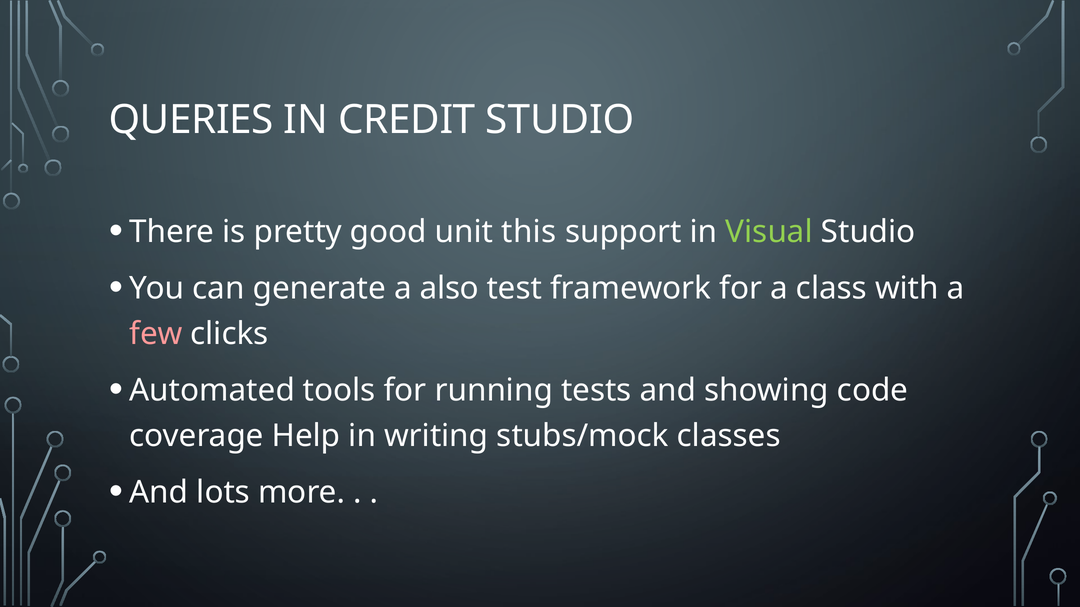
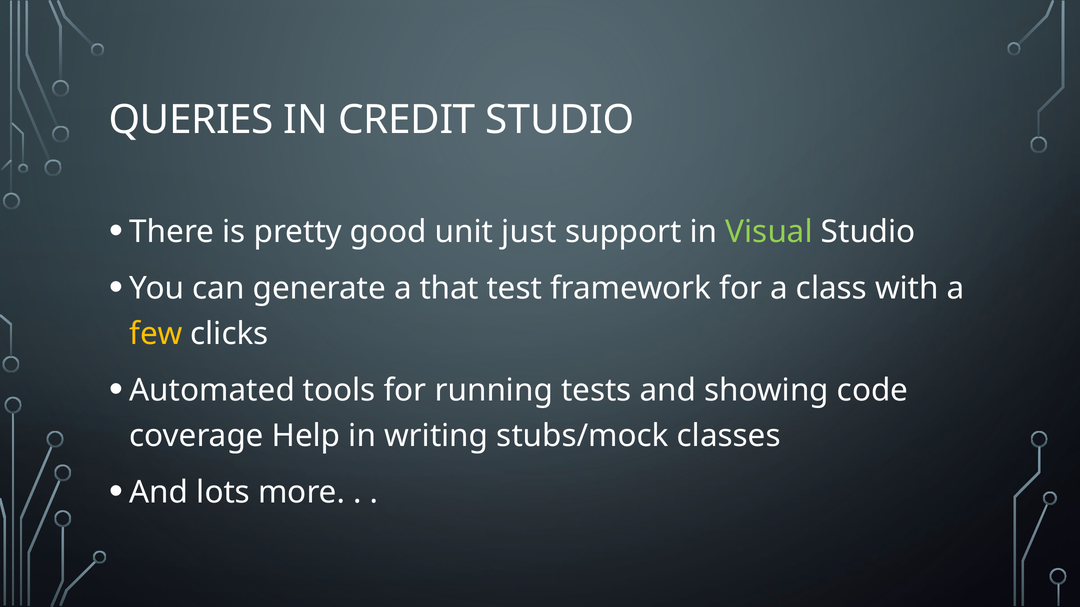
this: this -> just (529, 232)
also: also -> that (449, 289)
few colour: pink -> yellow (156, 334)
